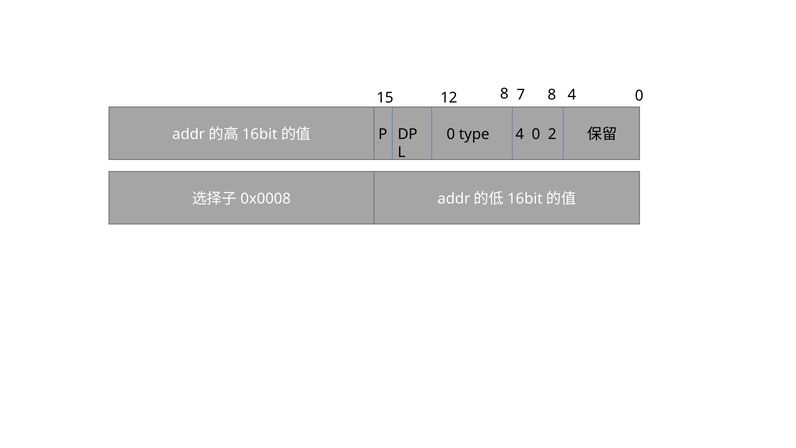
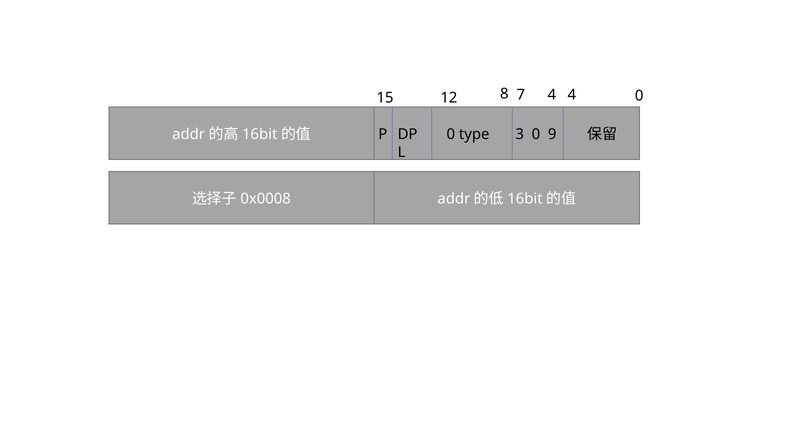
7 8: 8 -> 4 (552, 95)
type 4: 4 -> 3 (520, 134)
2: 2 -> 9 (552, 134)
